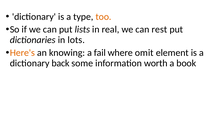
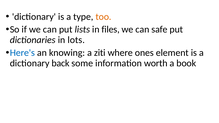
real: real -> files (111, 29)
rest: rest -> safe (159, 29)
Here's colour: orange -> blue (22, 53)
fail: fail -> ziti (100, 53)
omit: omit -> ones (144, 53)
